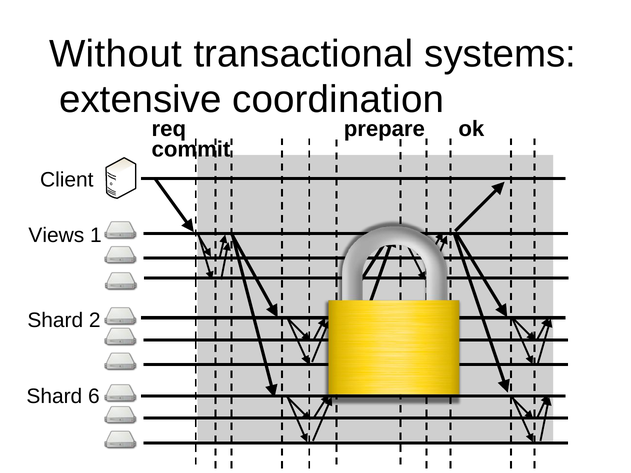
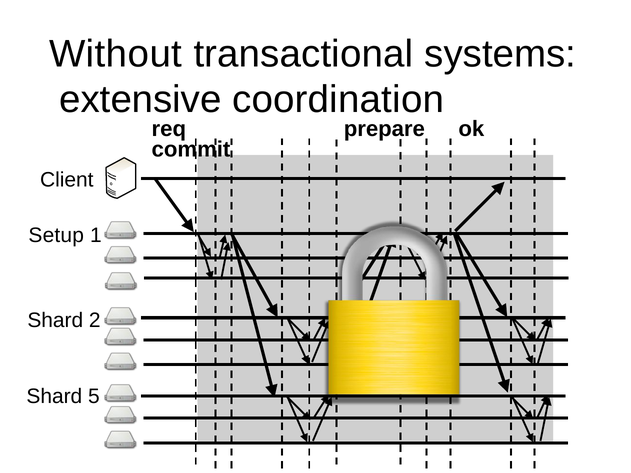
Views: Views -> Setup (56, 235)
6: 6 -> 5 (94, 397)
